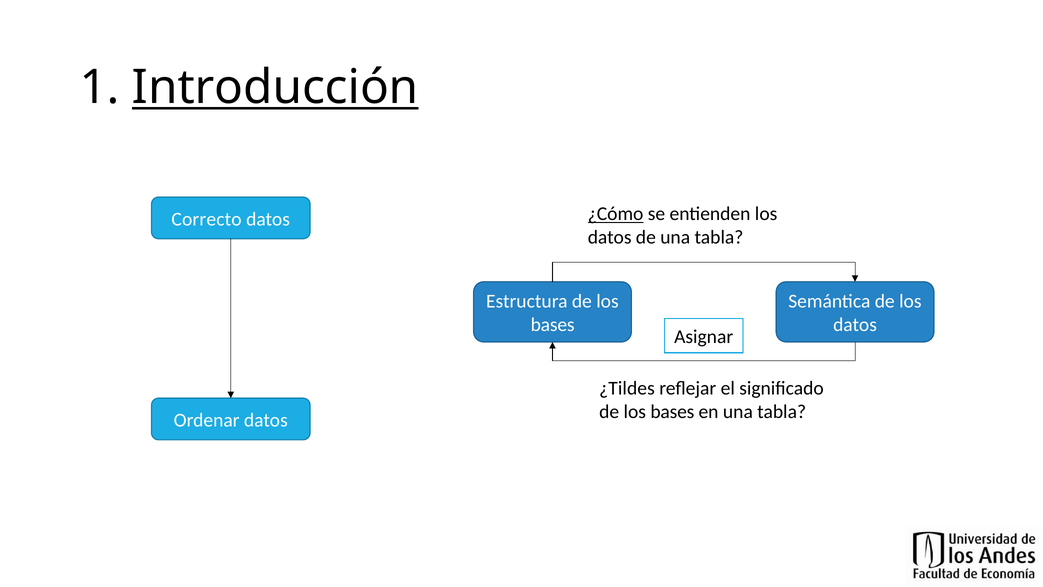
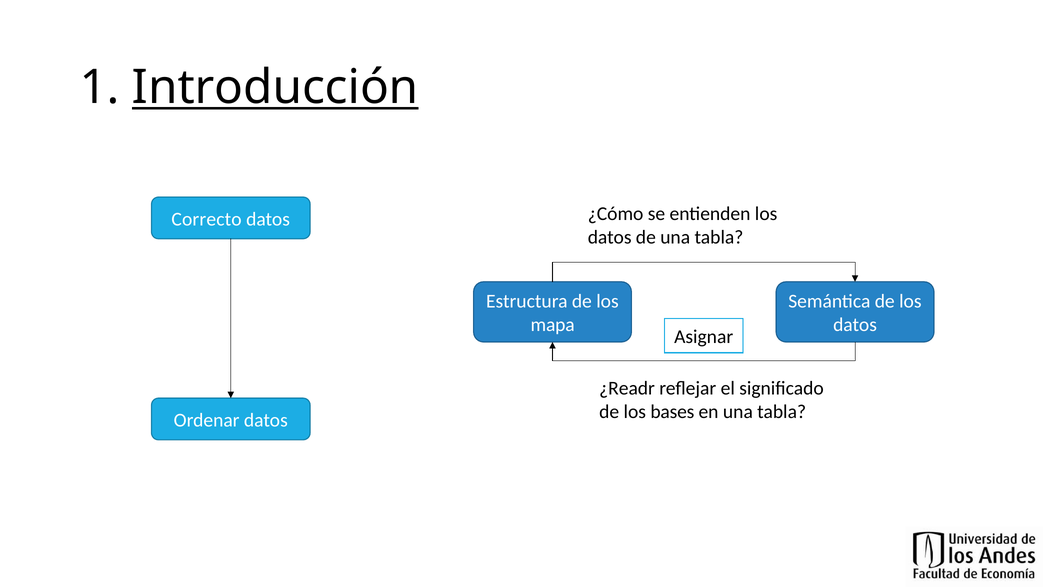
¿Cómo underline: present -> none (616, 214)
bases: bases -> mapa (553, 325)
¿Tildes: ¿Tildes -> ¿Readr (627, 388)
